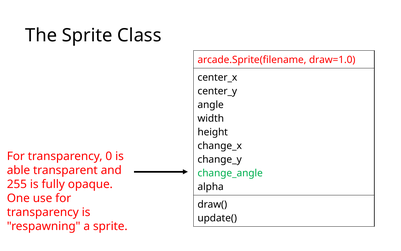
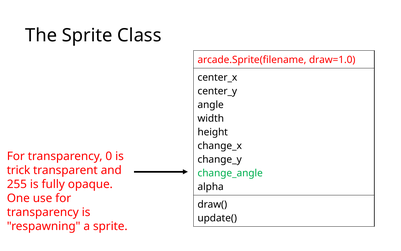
able: able -> trick (19, 170)
